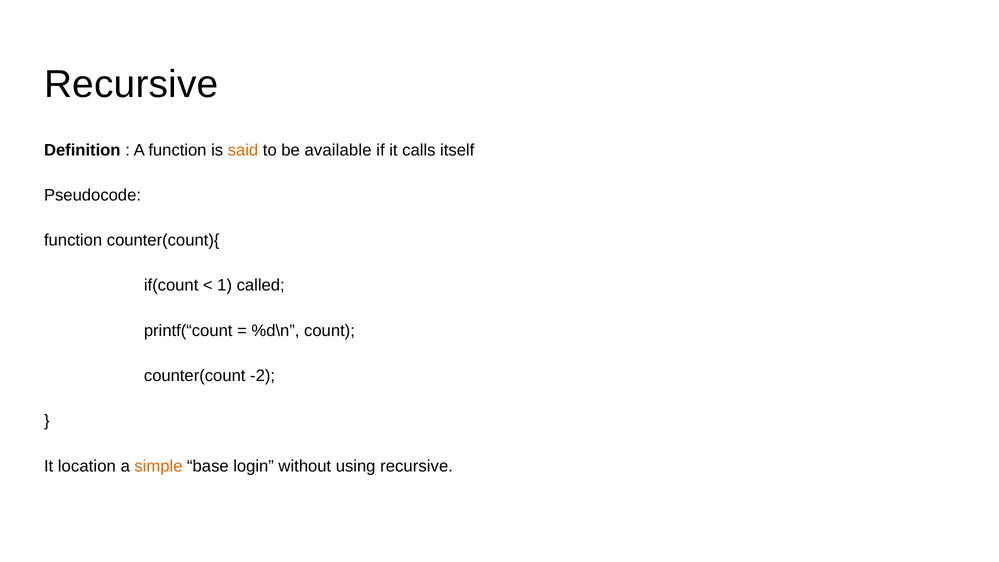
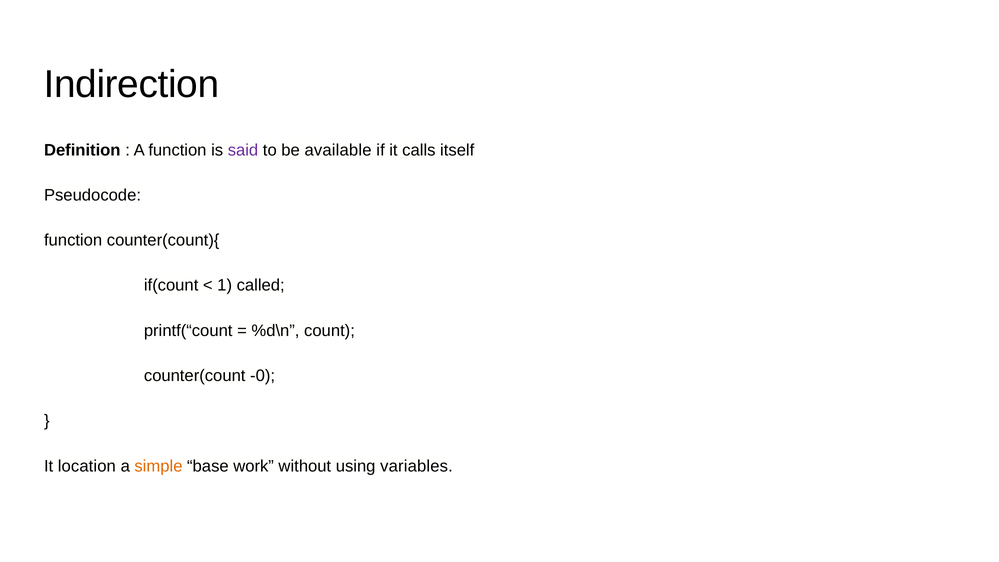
Recursive: Recursive -> Indirection (132, 85)
said colour: orange -> purple (243, 150)
-2: -2 -> -0 (263, 376)
login: login -> work (254, 466)
using recursive: recursive -> variables (417, 466)
